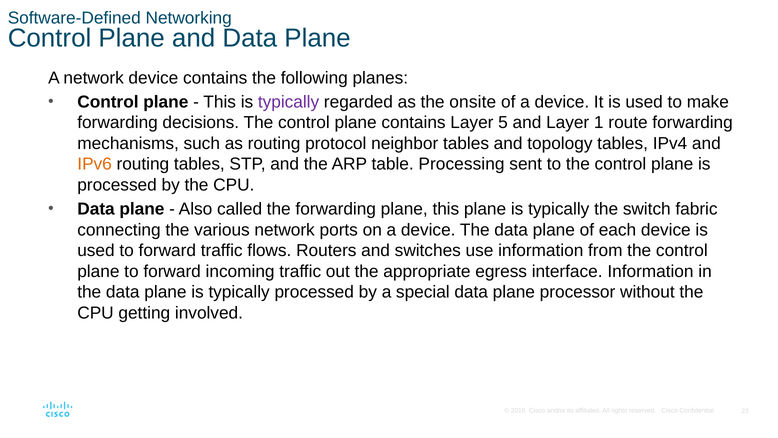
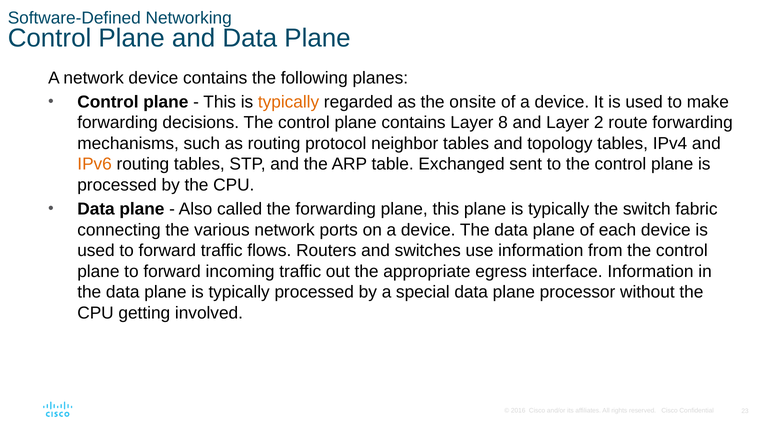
typically colour: purple -> orange (289, 102)
5: 5 -> 8 (503, 123)
1: 1 -> 2 (599, 123)
Processing: Processing -> Exchanged (462, 164)
